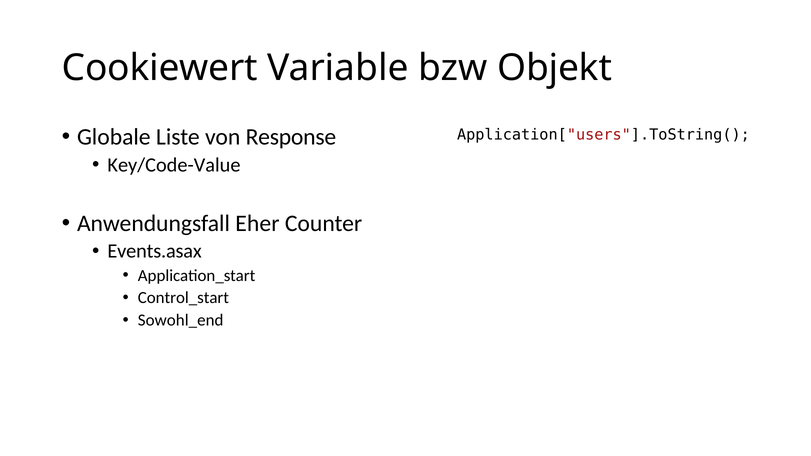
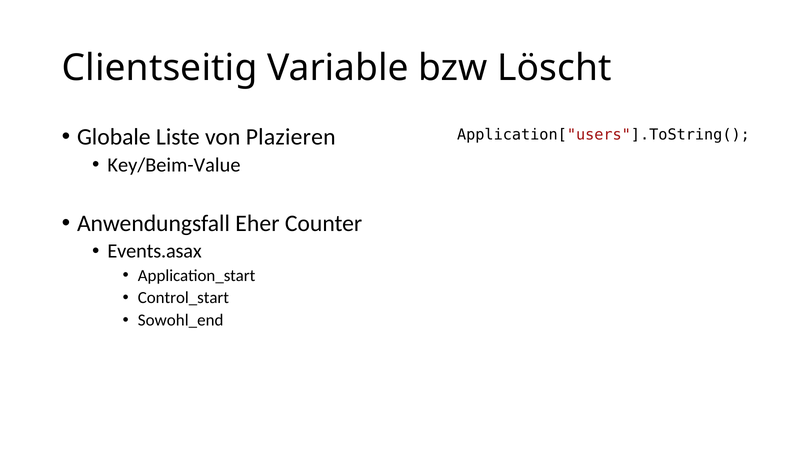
Cookiewert: Cookiewert -> Clientseitig (160, 68)
Objekt: Objekt -> Löscht (554, 68)
Response: Response -> Plazieren (291, 137)
Key/Code-Value: Key/Code-Value -> Key/Beim-Value (174, 165)
